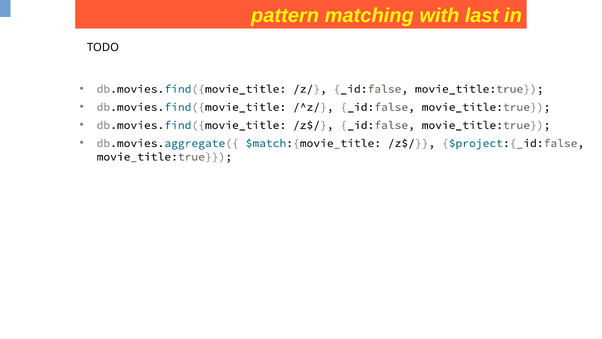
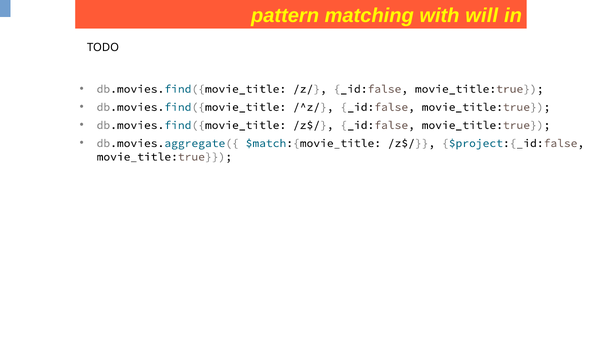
last: last -> will (482, 16)
